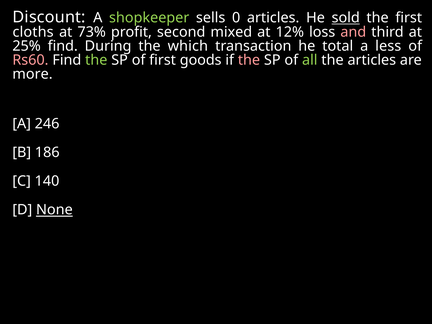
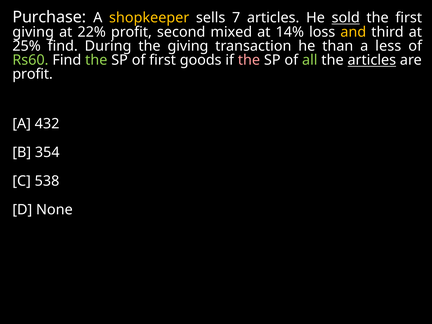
Discount: Discount -> Purchase (49, 17)
shopkeeper colour: light green -> yellow (149, 18)
0: 0 -> 7 (236, 18)
cloths: cloths -> giving (33, 32)
73%: 73% -> 22% (92, 32)
12%: 12% -> 14% (290, 32)
and colour: pink -> yellow (353, 32)
the which: which -> giving (188, 46)
total: total -> than (338, 46)
Rs60 colour: pink -> light green (30, 60)
articles underline: none -> present (372, 60)
more: more -> profit (33, 74)
246: 246 -> 432 (47, 124)
186: 186 -> 354 (47, 152)
140: 140 -> 538 (47, 181)
None underline: present -> none (54, 210)
